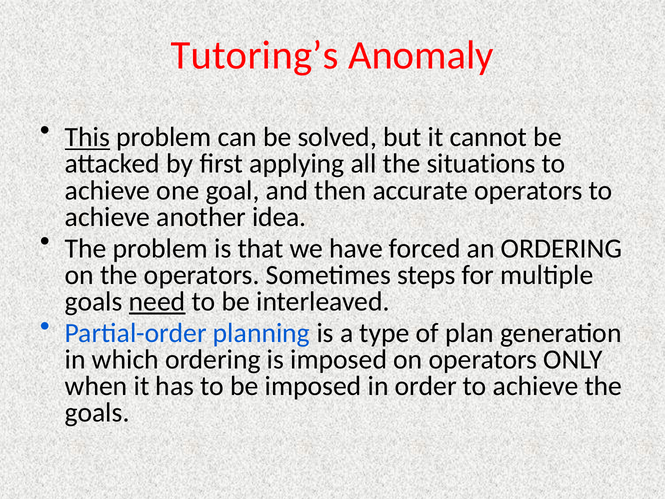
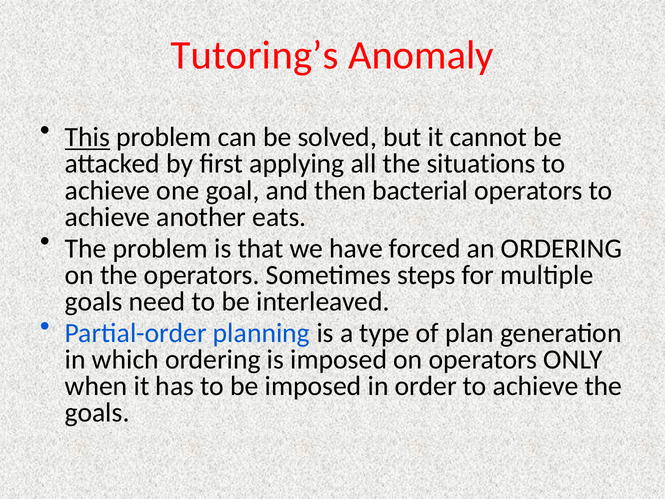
accurate: accurate -> bacterial (420, 190)
idea: idea -> eats (279, 217)
need underline: present -> none (157, 301)
